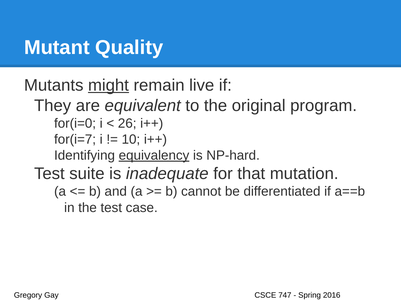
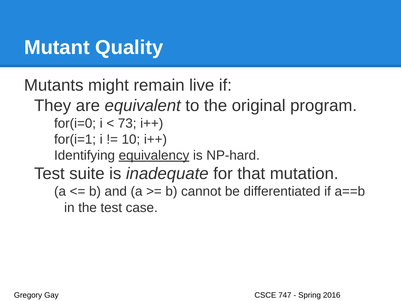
might underline: present -> none (108, 85)
26: 26 -> 73 (127, 123)
for(i=7: for(i=7 -> for(i=1 (75, 139)
